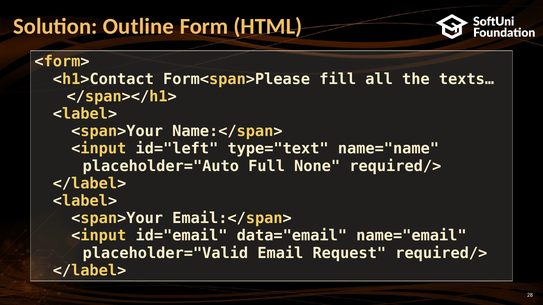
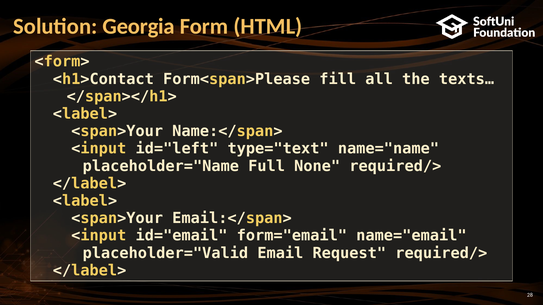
Outline: Outline -> Georgia (139, 26)
placeholder="Auto: placeholder="Auto -> placeholder="Name (161, 166)
data="email: data="email -> form="email (292, 236)
